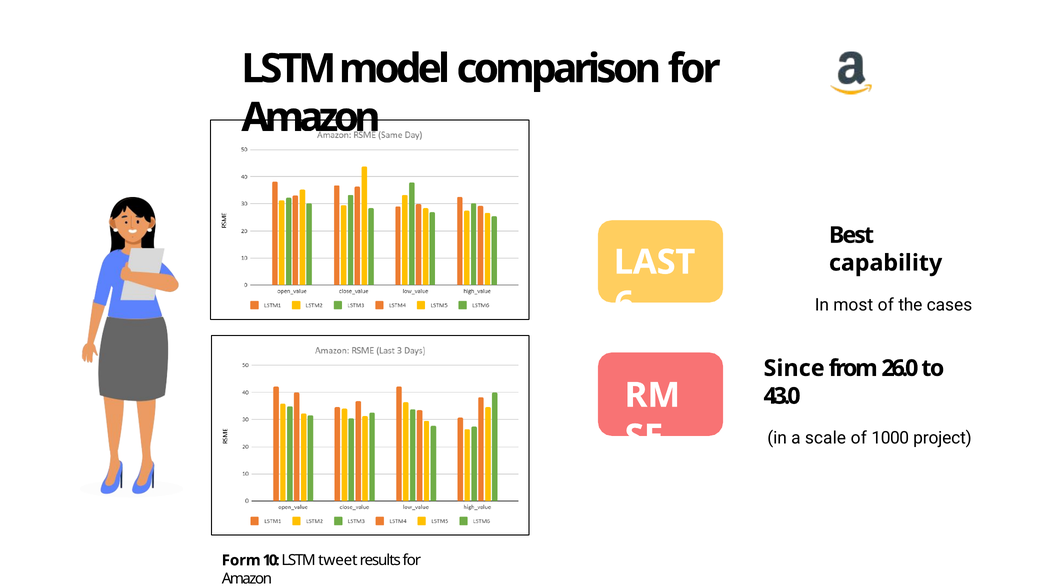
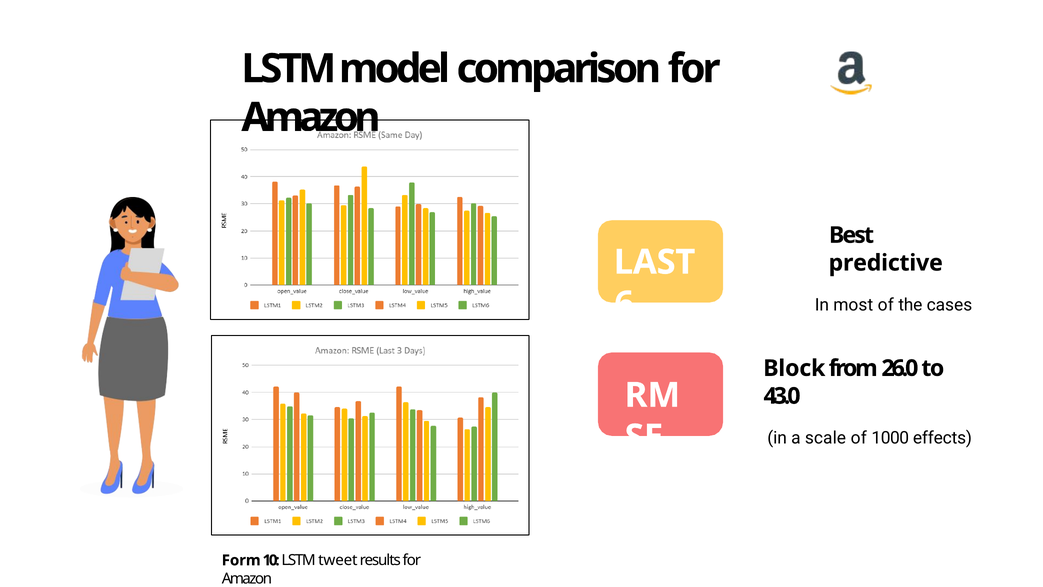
capability: capability -> predictive (886, 263)
Since: Since -> Block (794, 368)
project: project -> effects (942, 438)
